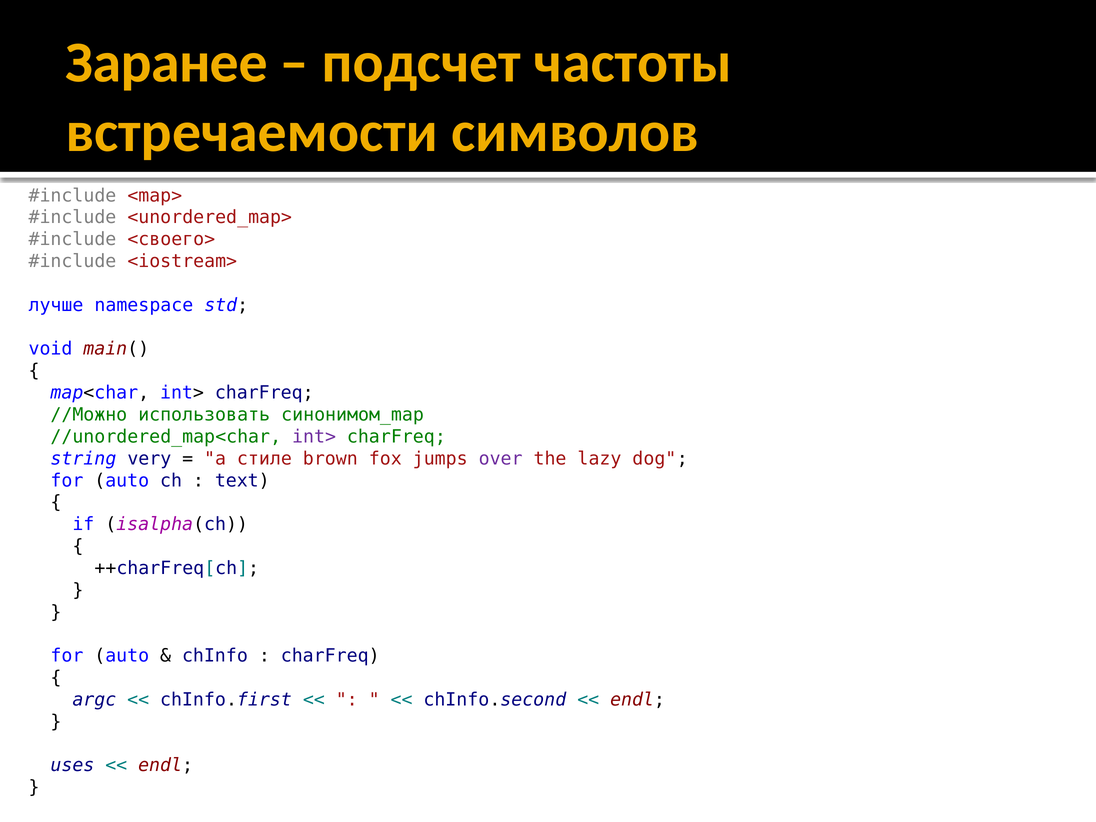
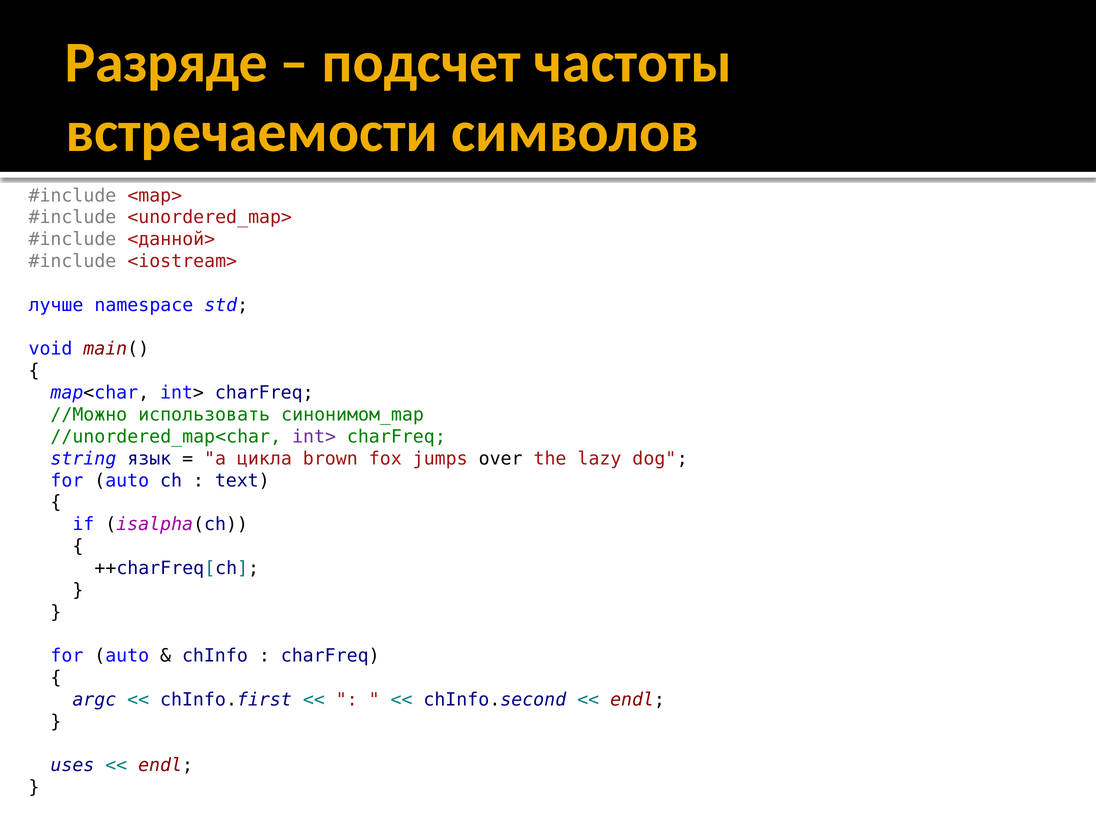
Заранее: Заранее -> Разряде (167, 63)
<своего>: <своего> -> <данной> (171, 239)
very: very -> язык (149, 459)
стиле: стиле -> цикла (264, 459)
over colour: purple -> black (501, 459)
